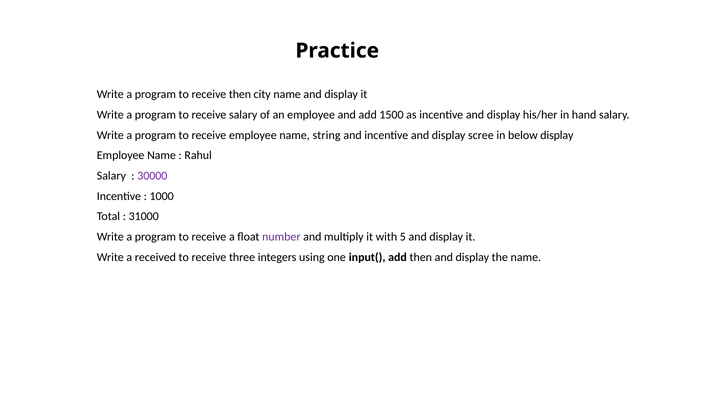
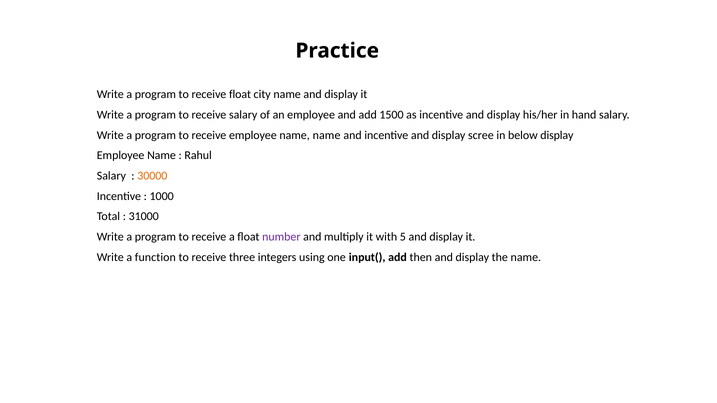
receive then: then -> float (240, 95)
name string: string -> name (327, 135)
30000 colour: purple -> orange (152, 176)
received: received -> function (155, 257)
